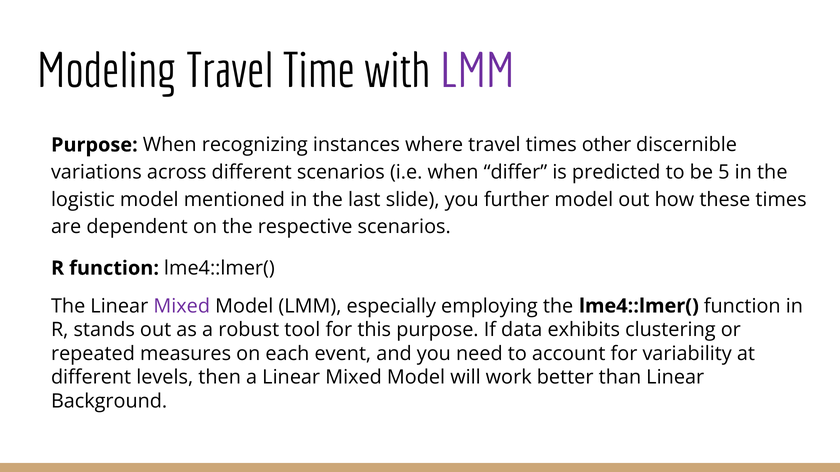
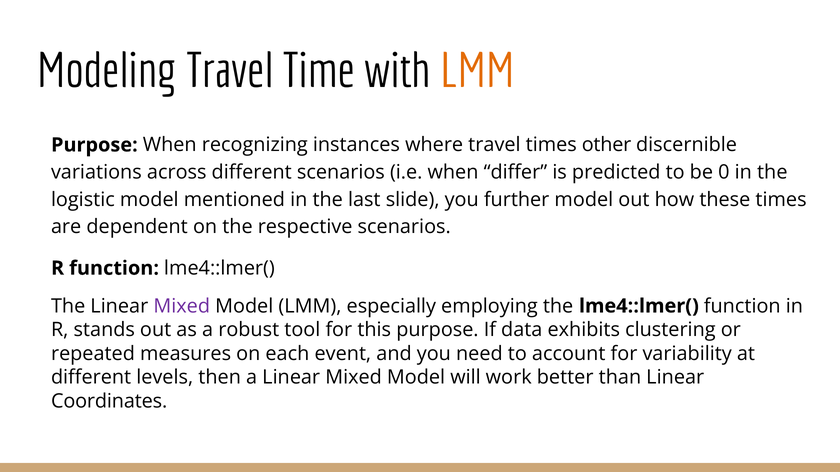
LMM colour: purple -> orange (477, 71)
5: 5 -> 0 (724, 172)
Background: Background -> Coordinates (109, 402)
